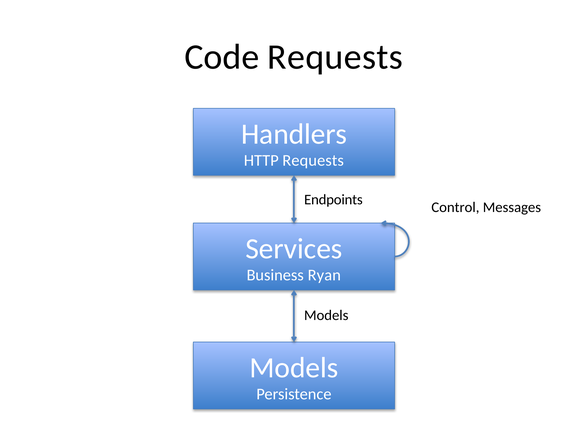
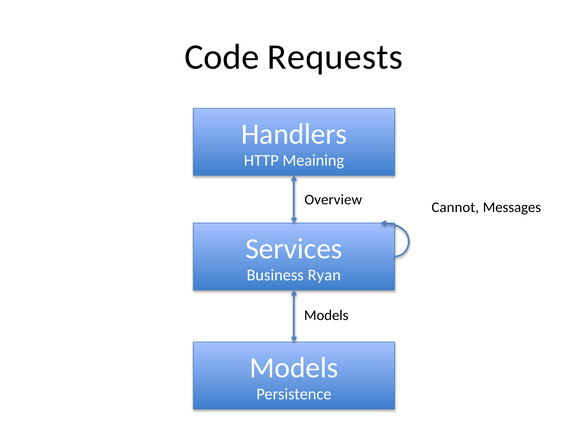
HTTP Requests: Requests -> Meaining (313, 161)
Endpoints: Endpoints -> Overview (333, 200)
Control: Control -> Cannot (455, 207)
